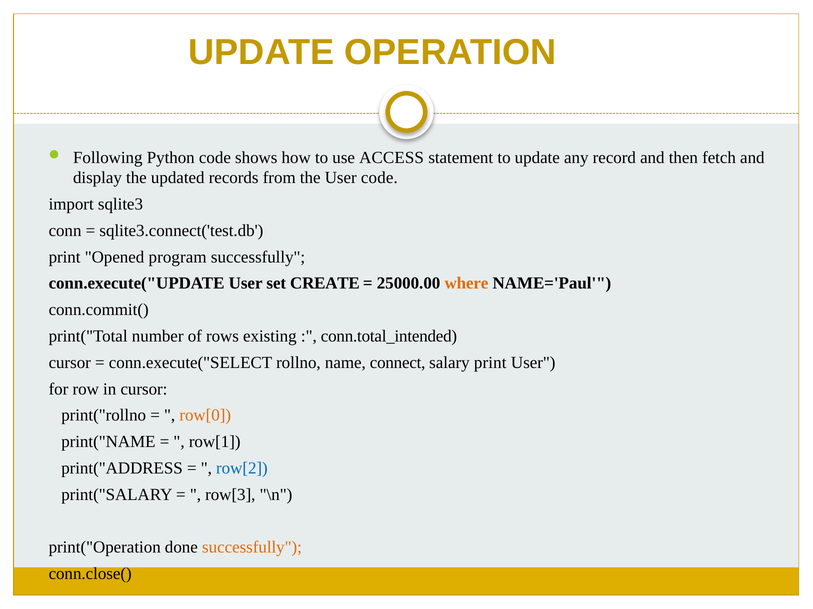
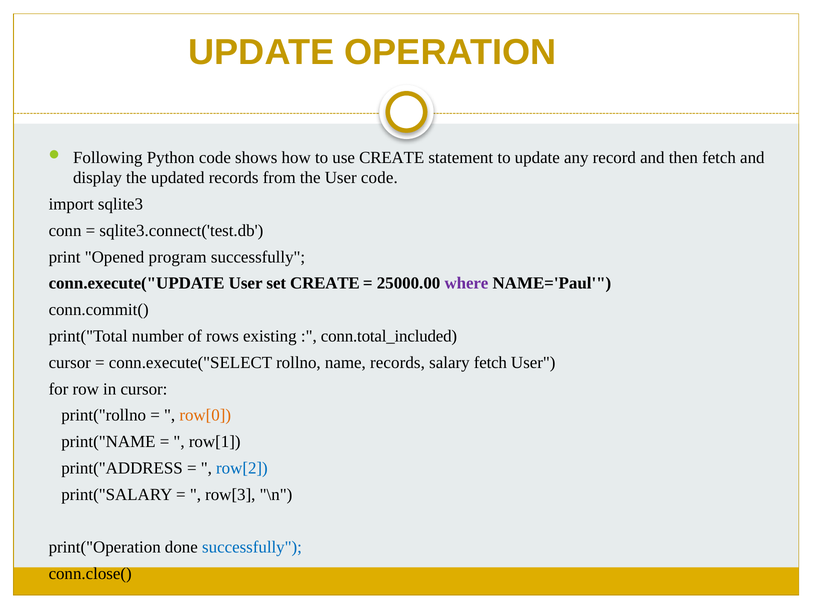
use ACCESS: ACCESS -> CREATE (392, 158)
where colour: orange -> purple (466, 284)
conn.total_intended: conn.total_intended -> conn.total_included (389, 337)
name connect: connect -> records (397, 363)
salary print: print -> fetch (490, 363)
successfully colour: orange -> blue (252, 548)
